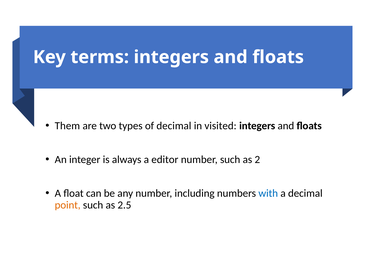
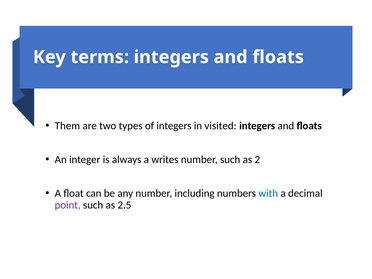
of decimal: decimal -> integers (174, 126)
editor: editor -> writes (165, 159)
point colour: orange -> purple (68, 205)
